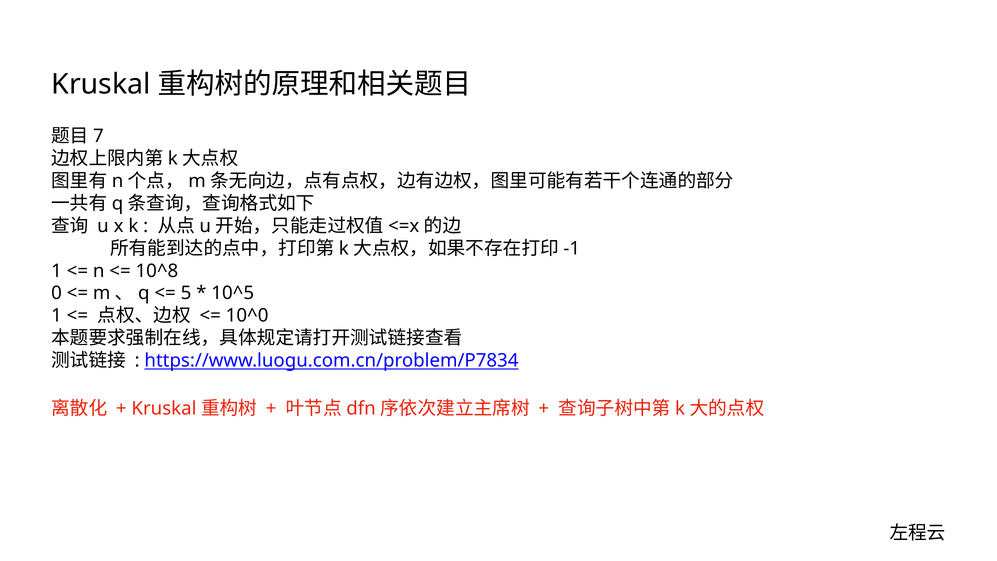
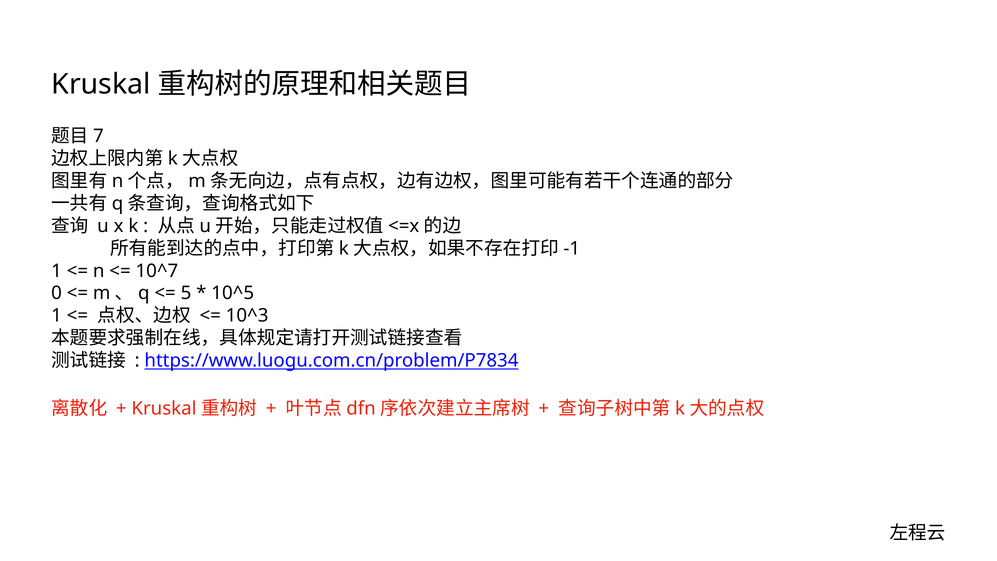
10^8: 10^8 -> 10^7 (157, 271)
10^0: 10^0 -> 10^3 (247, 316)
